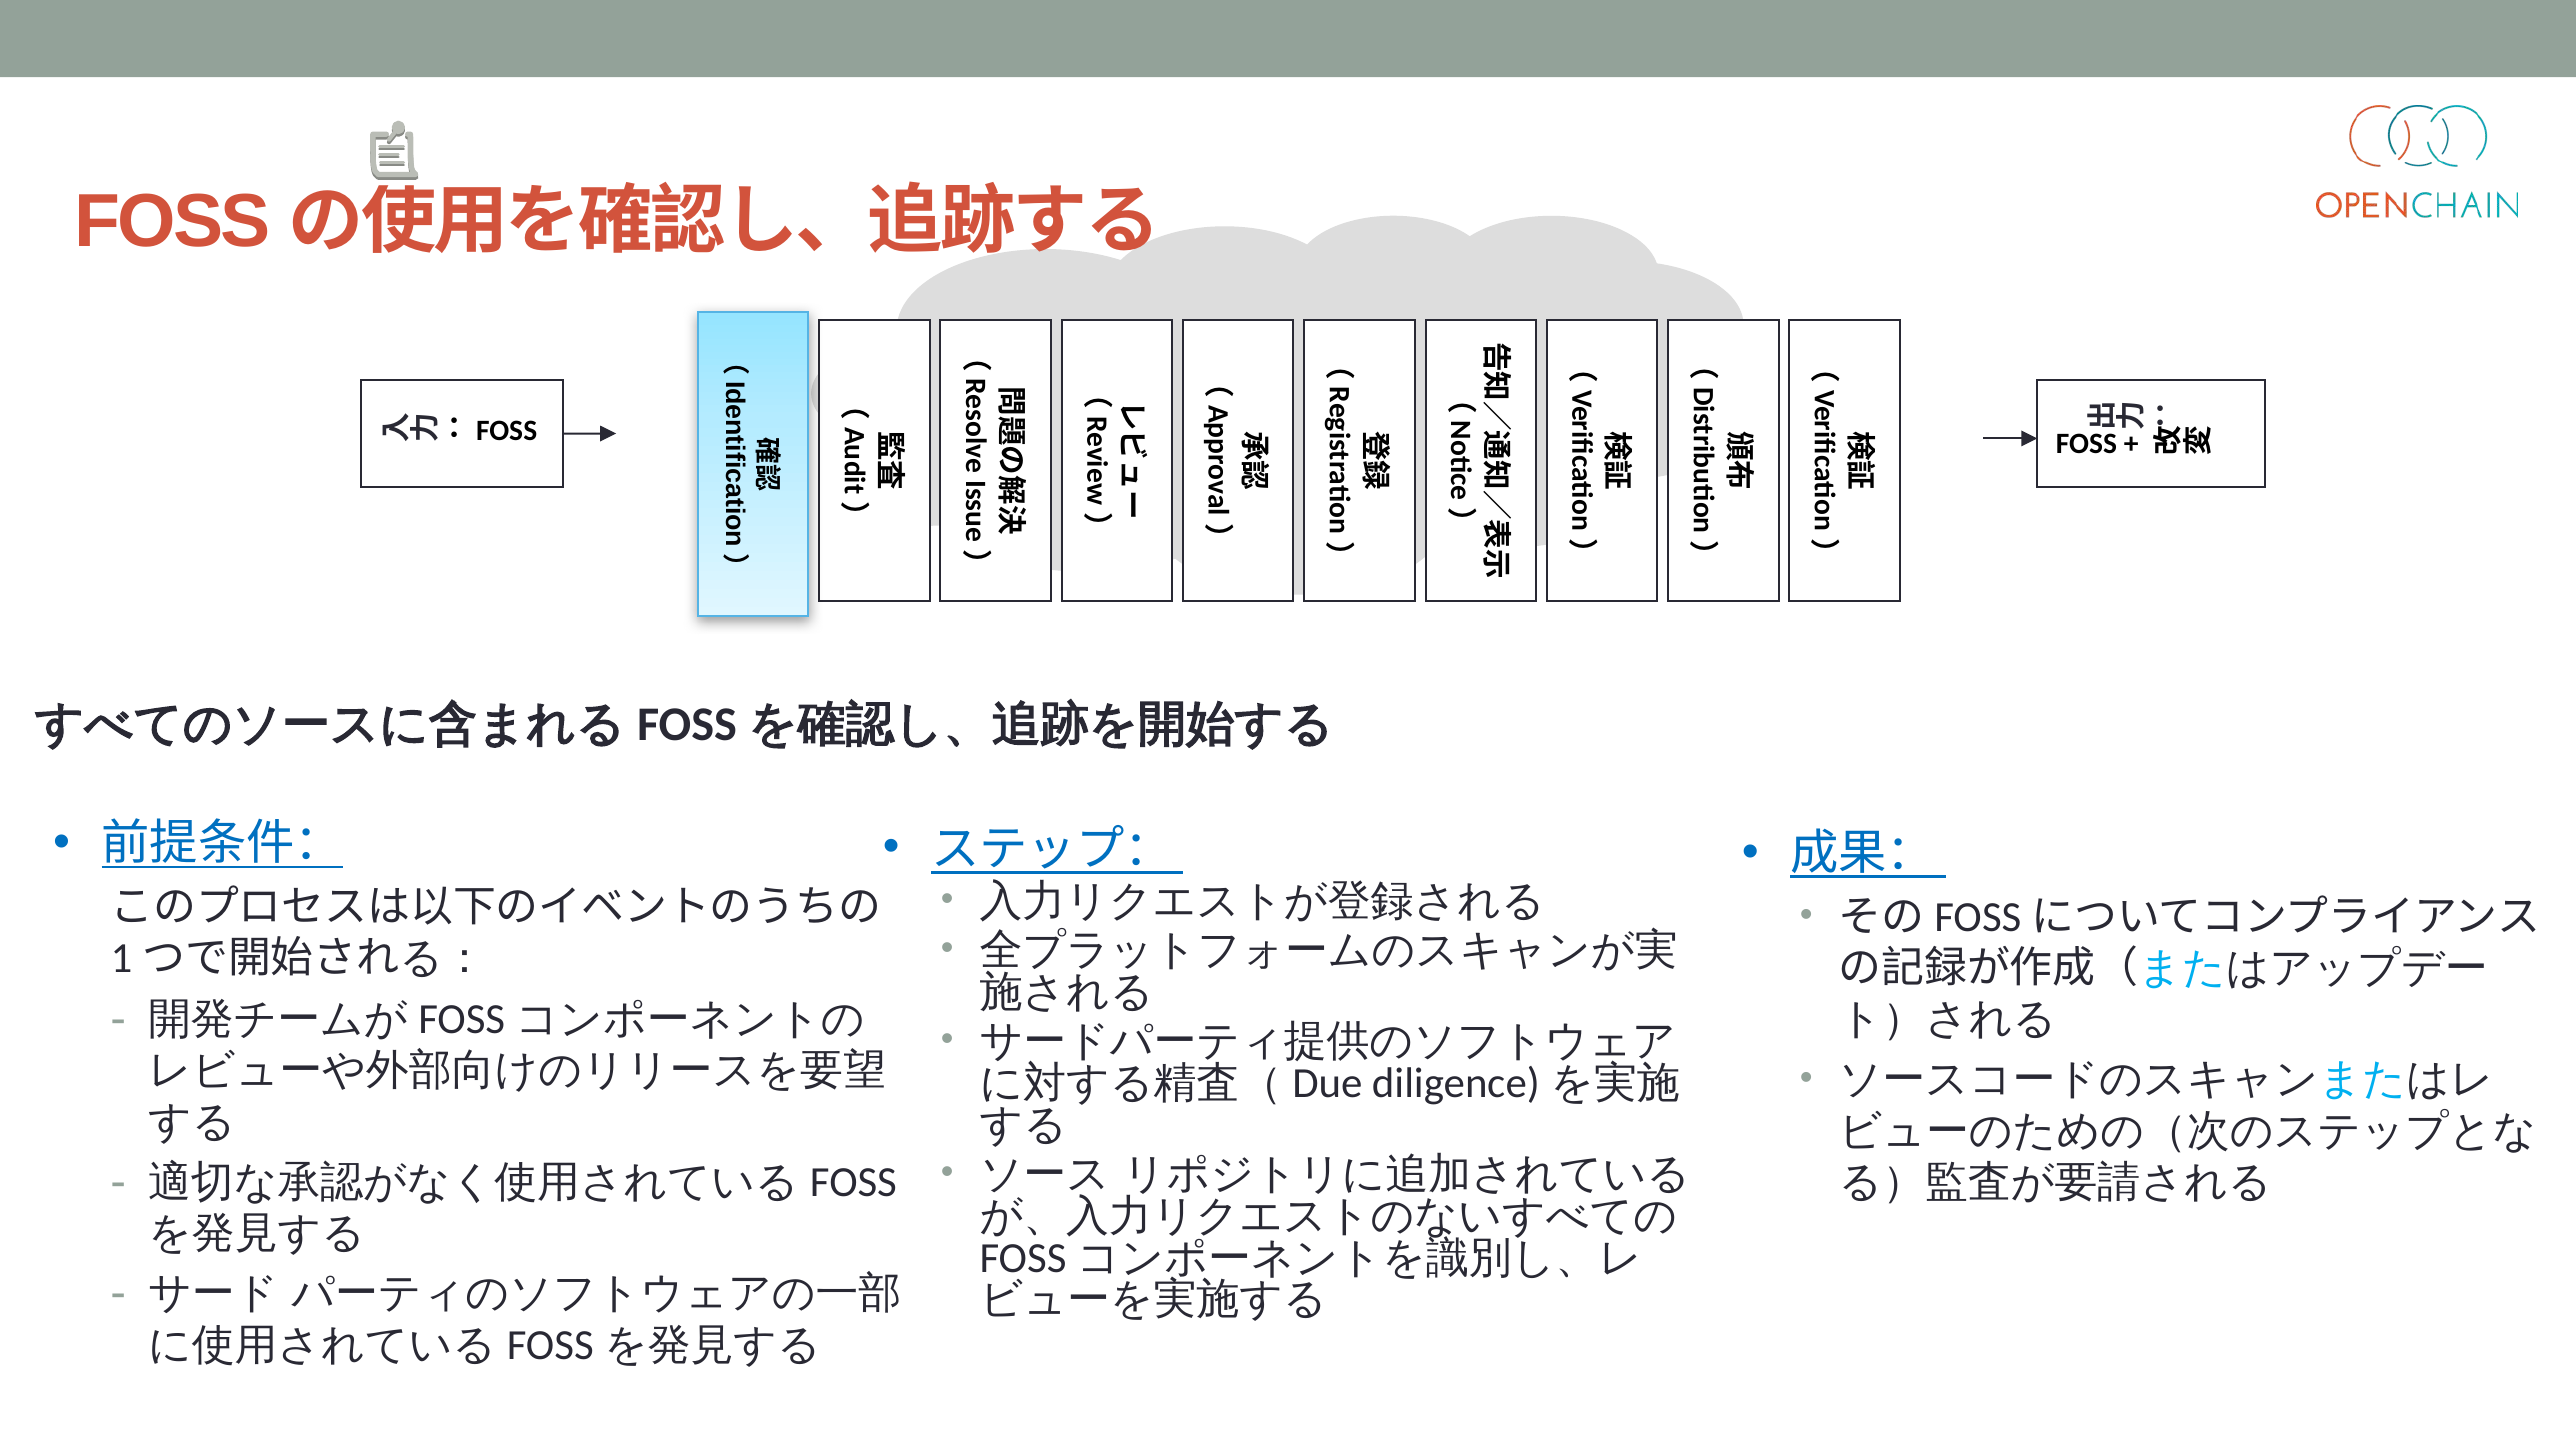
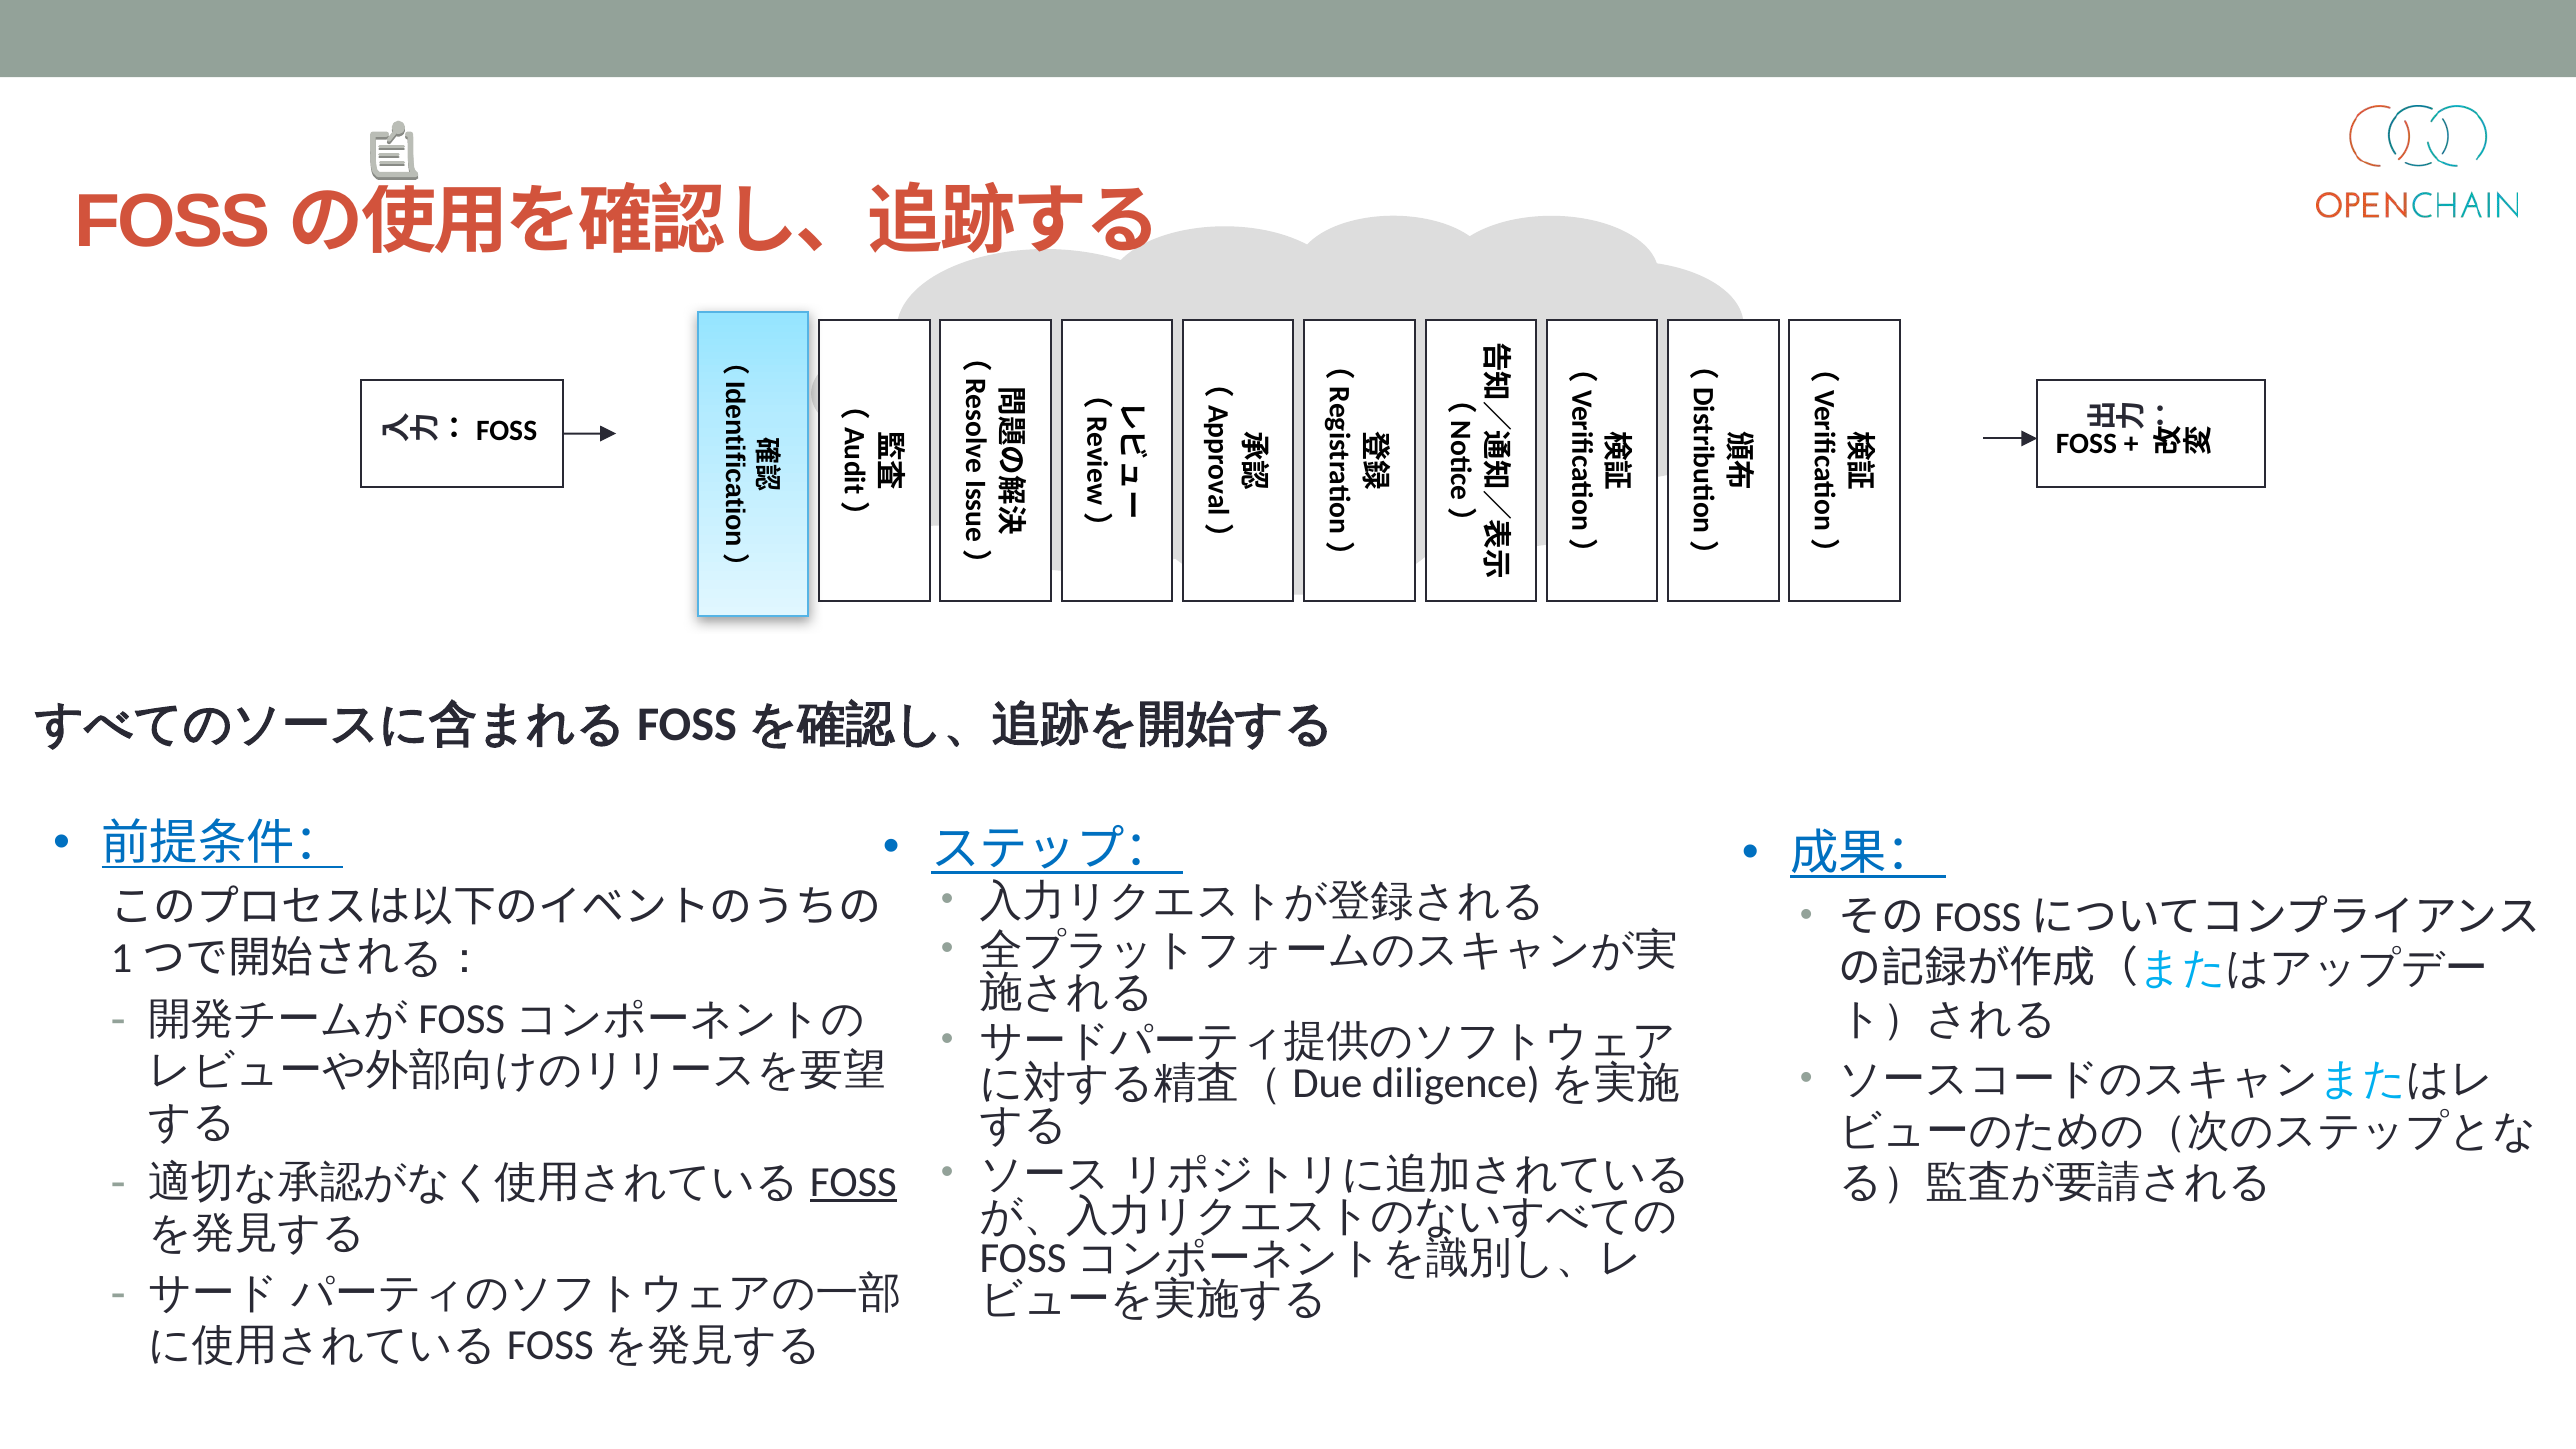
FOSS underline: none -> present (853, 1182)
